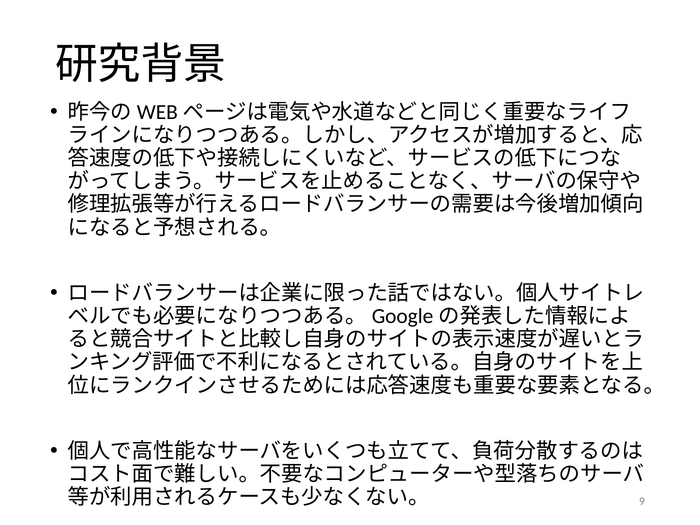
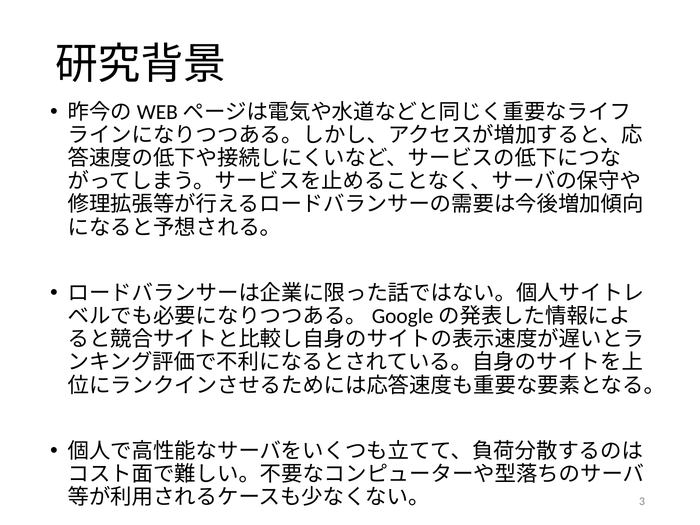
9: 9 -> 3 (642, 501)
